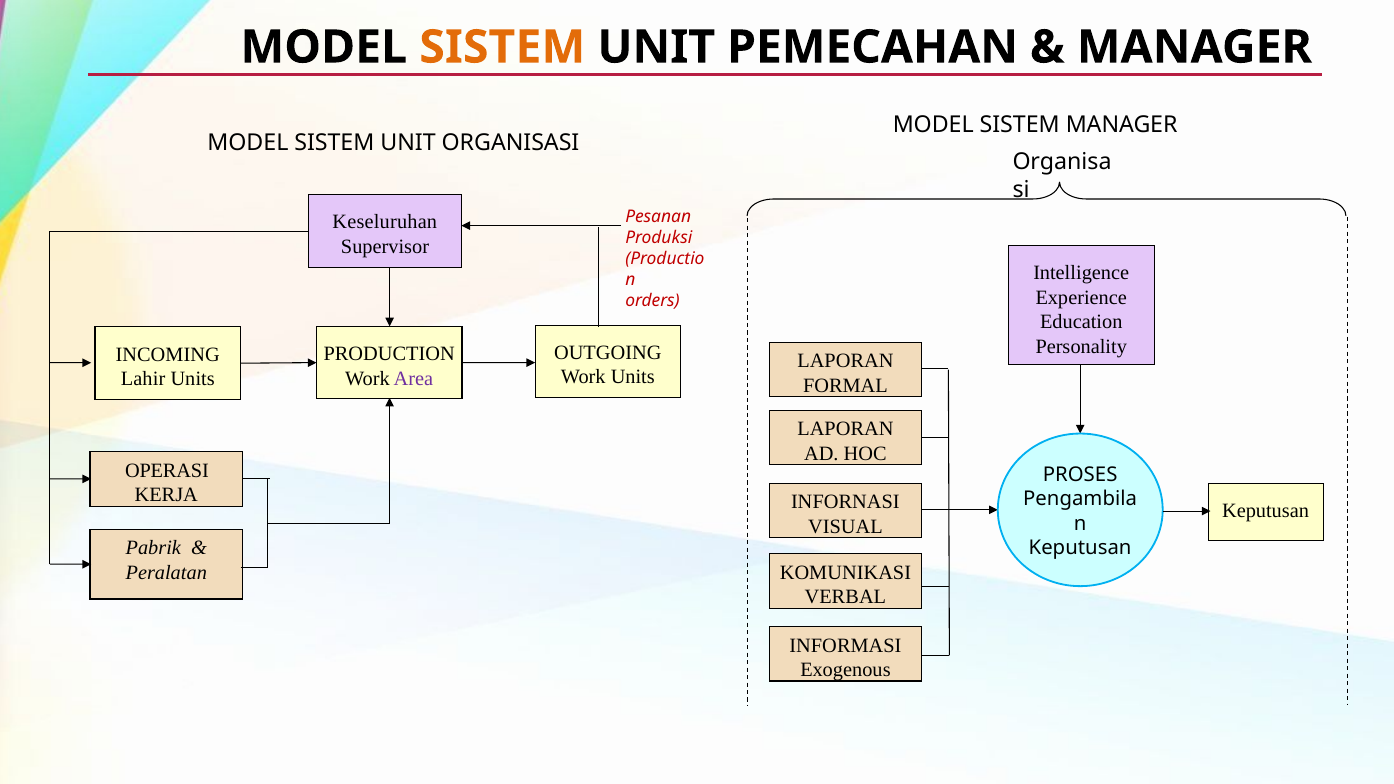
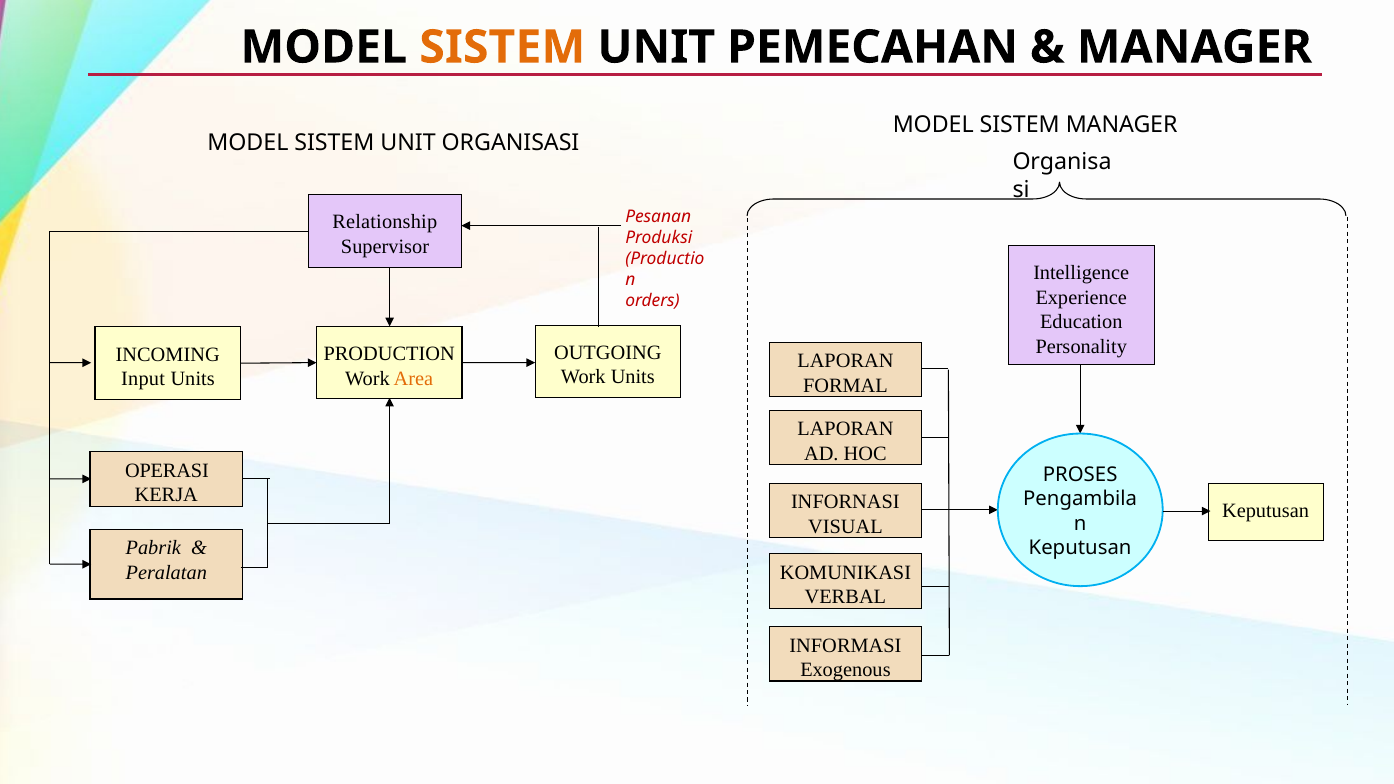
Keseluruhan: Keseluruhan -> Relationship (385, 222)
Area colour: purple -> orange (413, 378)
Lahir: Lahir -> Input (143, 379)
